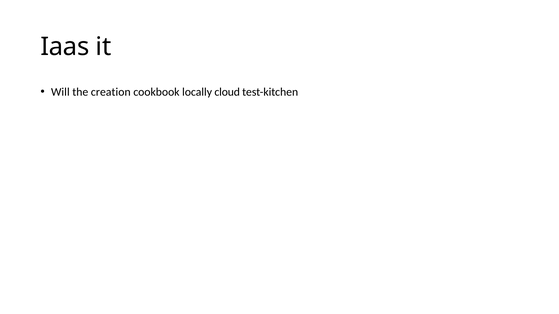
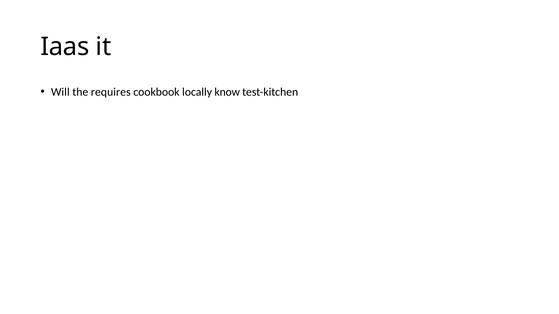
creation: creation -> requires (111, 92)
cloud: cloud -> know (227, 92)
